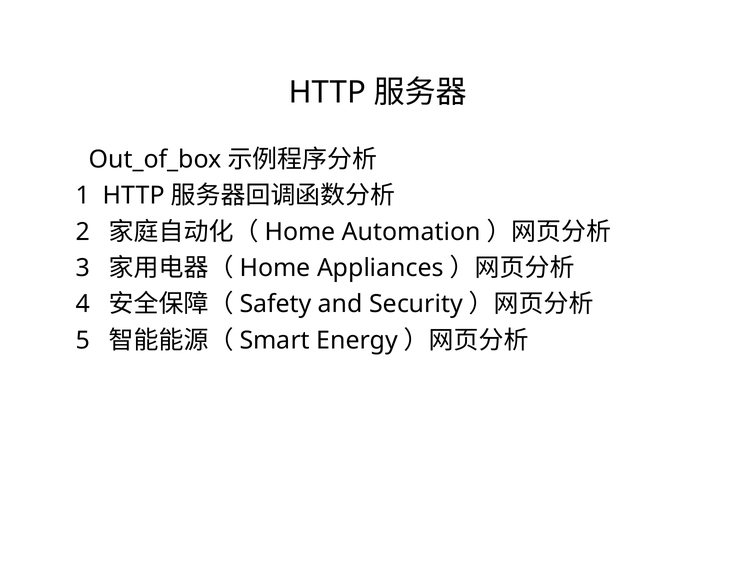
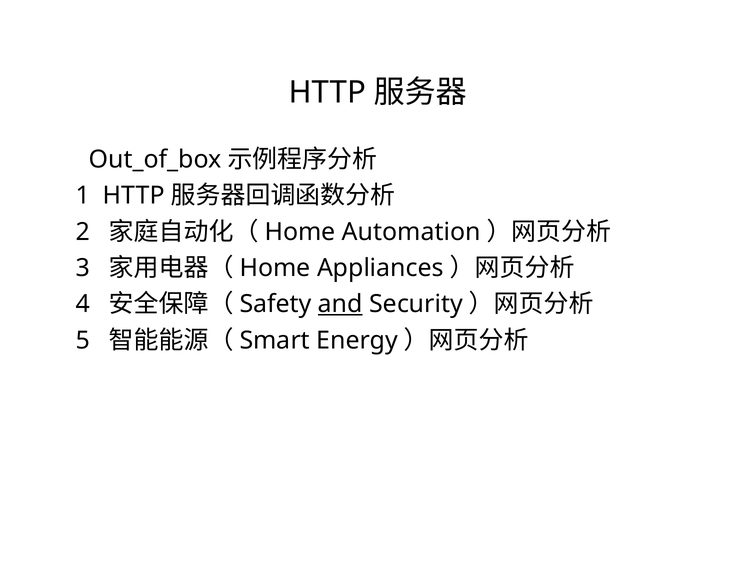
and underline: none -> present (340, 304)
